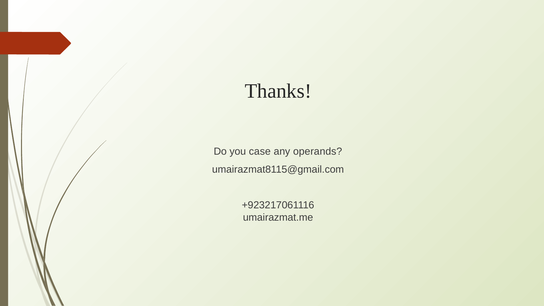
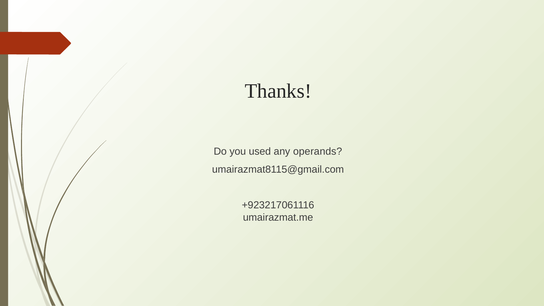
case: case -> used (260, 152)
